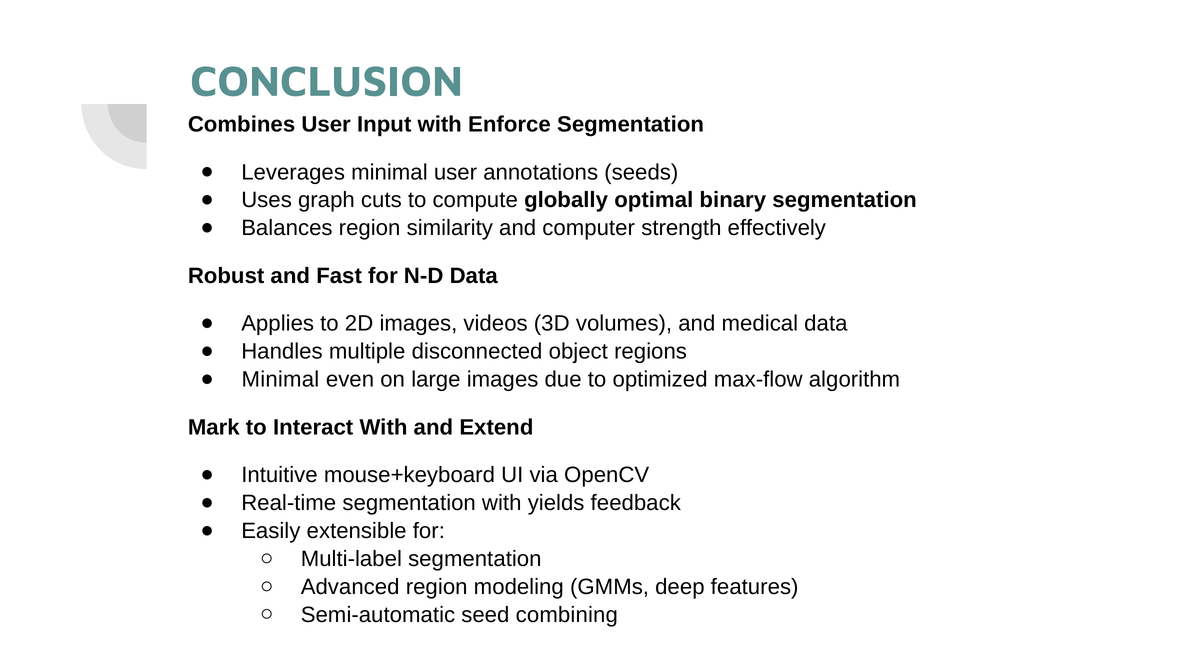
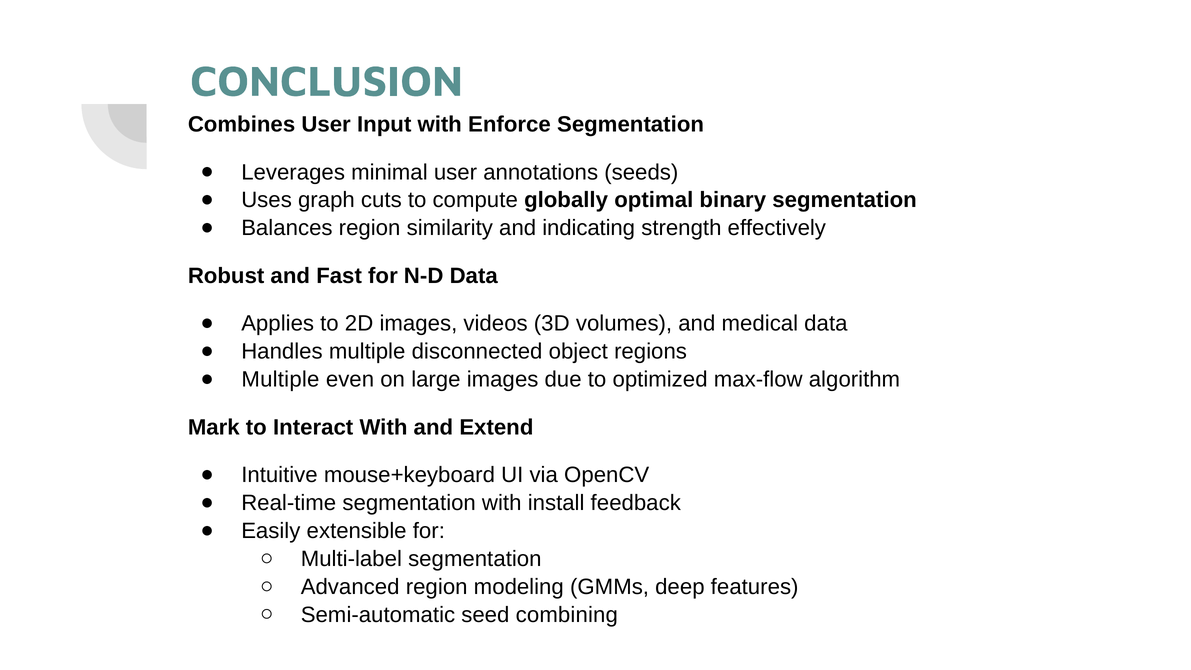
computer: computer -> indicating (589, 228)
Minimal: Minimal -> Multiple (280, 380)
yields: yields -> install (556, 503)
